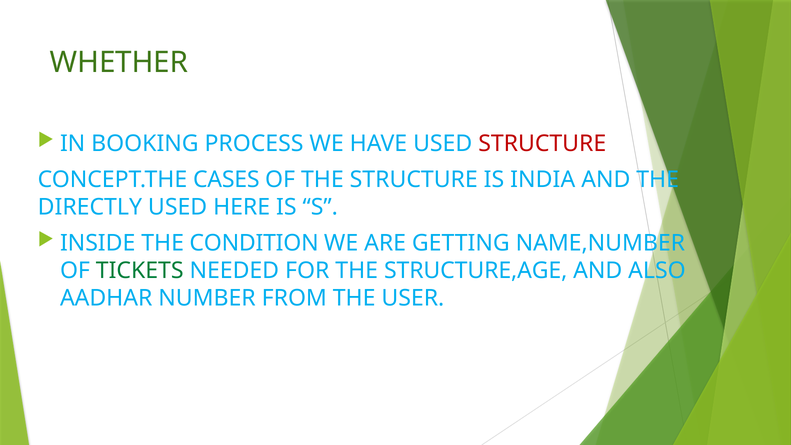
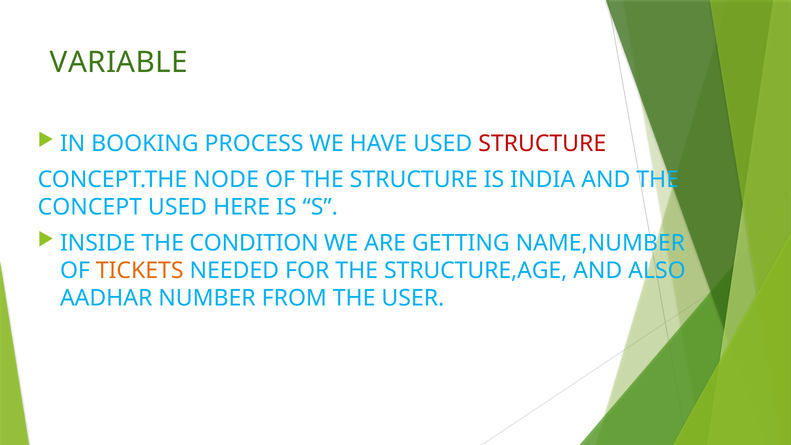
WHETHER: WHETHER -> VARIABLE (119, 62)
CASES: CASES -> NODE (226, 179)
DIRECTLY: DIRECTLY -> CONCEPT (90, 207)
TICKETS colour: green -> orange (140, 271)
